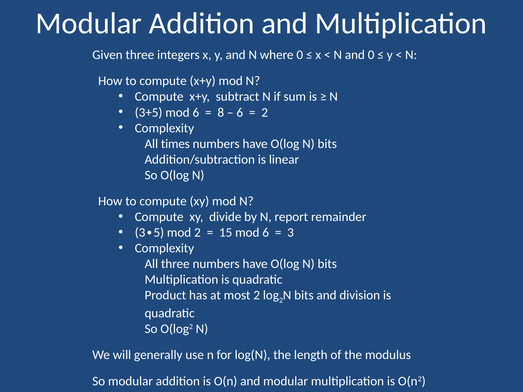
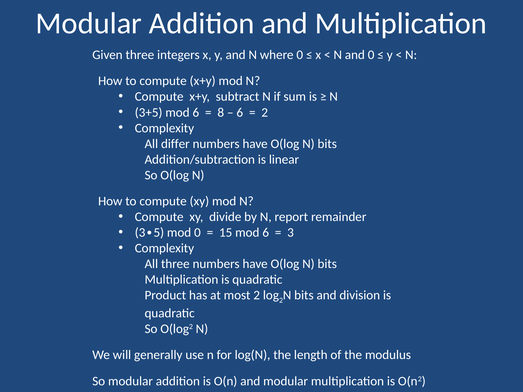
times: times -> differ (175, 144)
mod 2: 2 -> 0 (197, 233)
